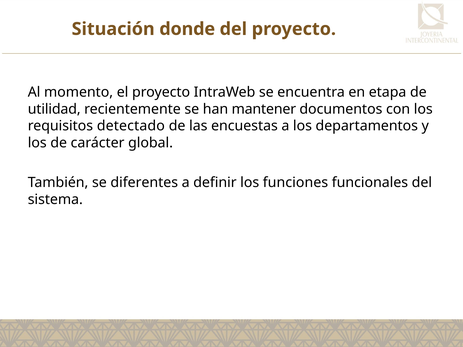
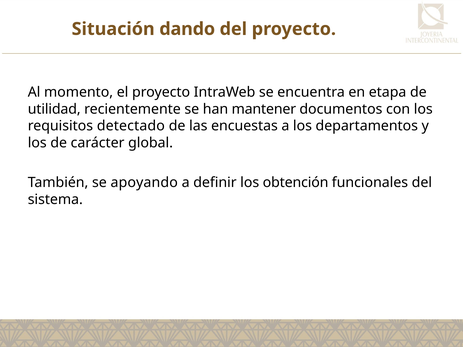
donde: donde -> dando (187, 29)
diferentes: diferentes -> apoyando (144, 183)
funciones: funciones -> obtención (296, 183)
